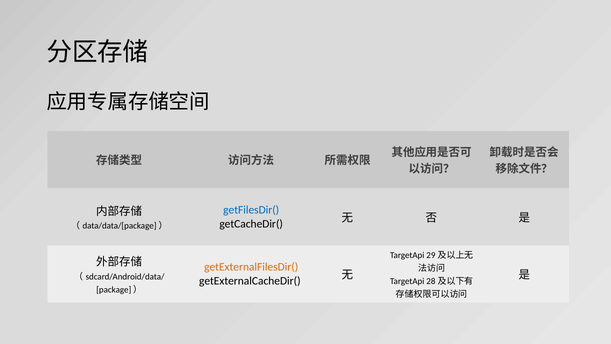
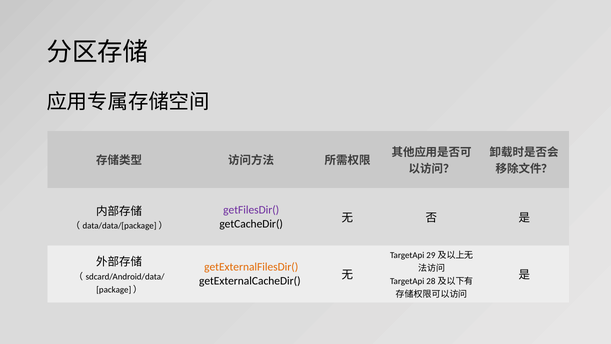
getFilesDir( colour: blue -> purple (251, 210)
